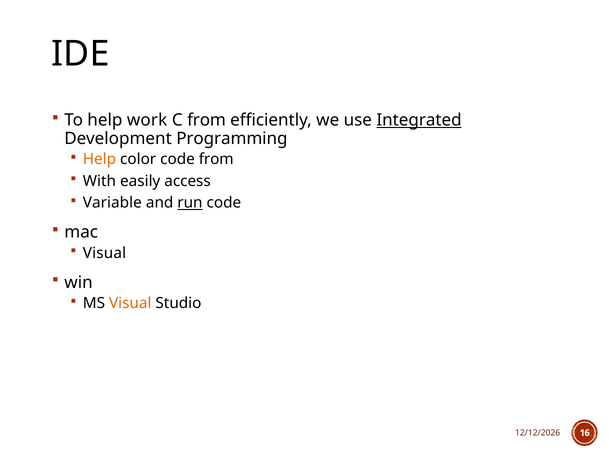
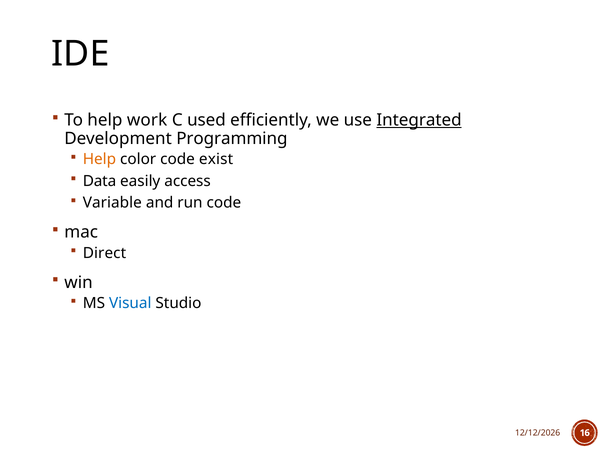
C from: from -> used (206, 120)
code from: from -> exist (216, 159)
With: With -> Data (99, 181)
run underline: present -> none (190, 203)
Visual: Visual -> Direct (104, 253)
Visual colour: orange -> blue (130, 303)
